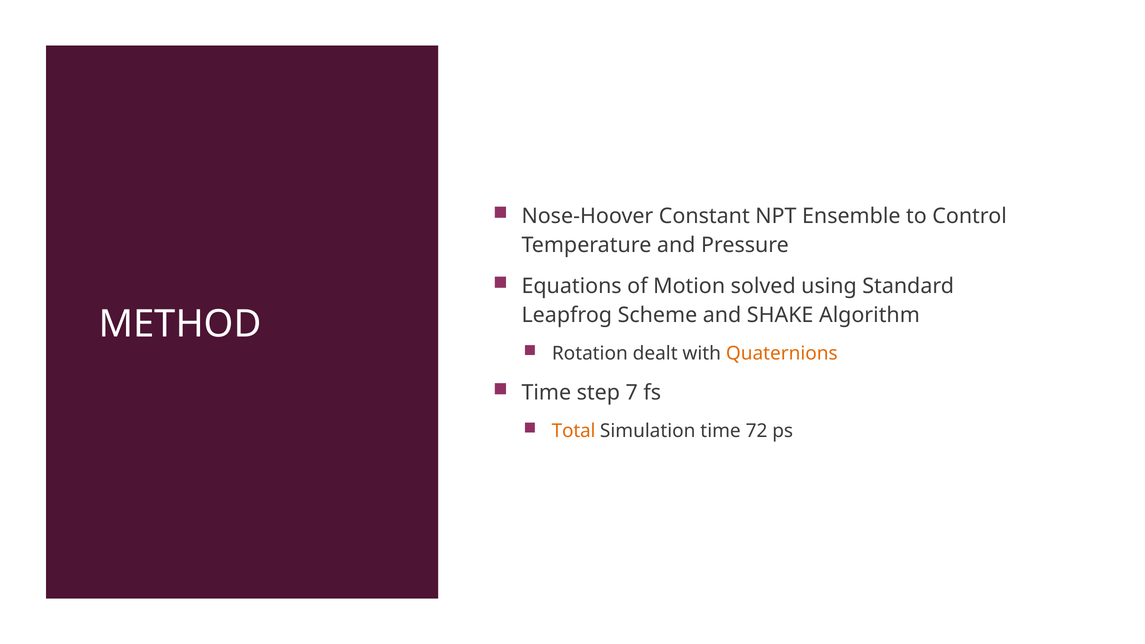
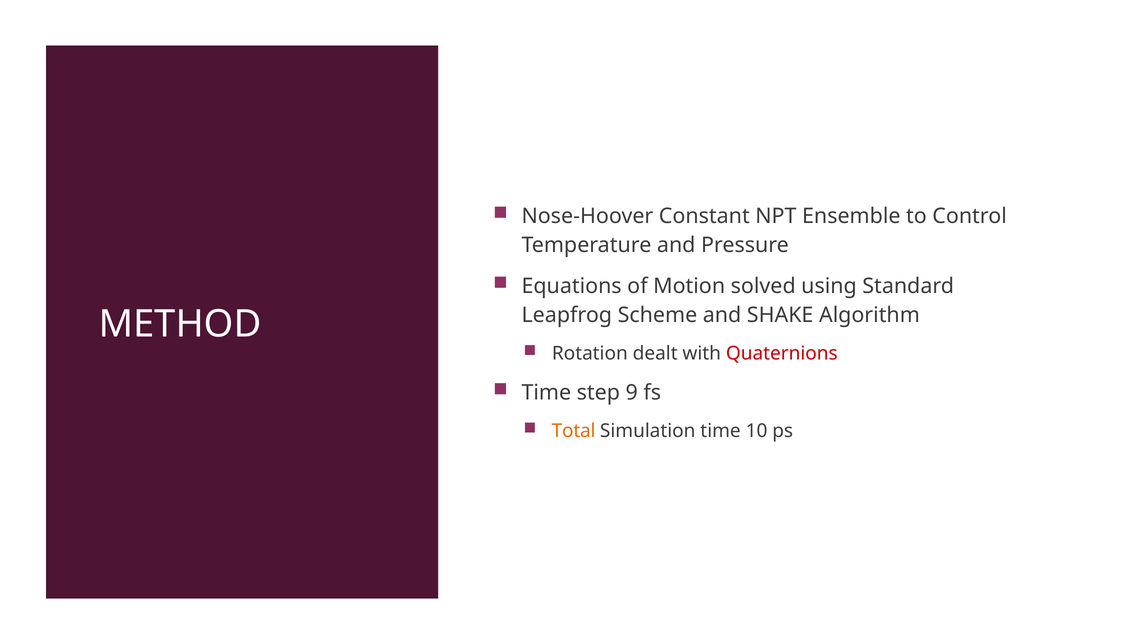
Quaternions colour: orange -> red (782, 354)
7: 7 -> 9 (632, 393)
72: 72 -> 10 (757, 431)
